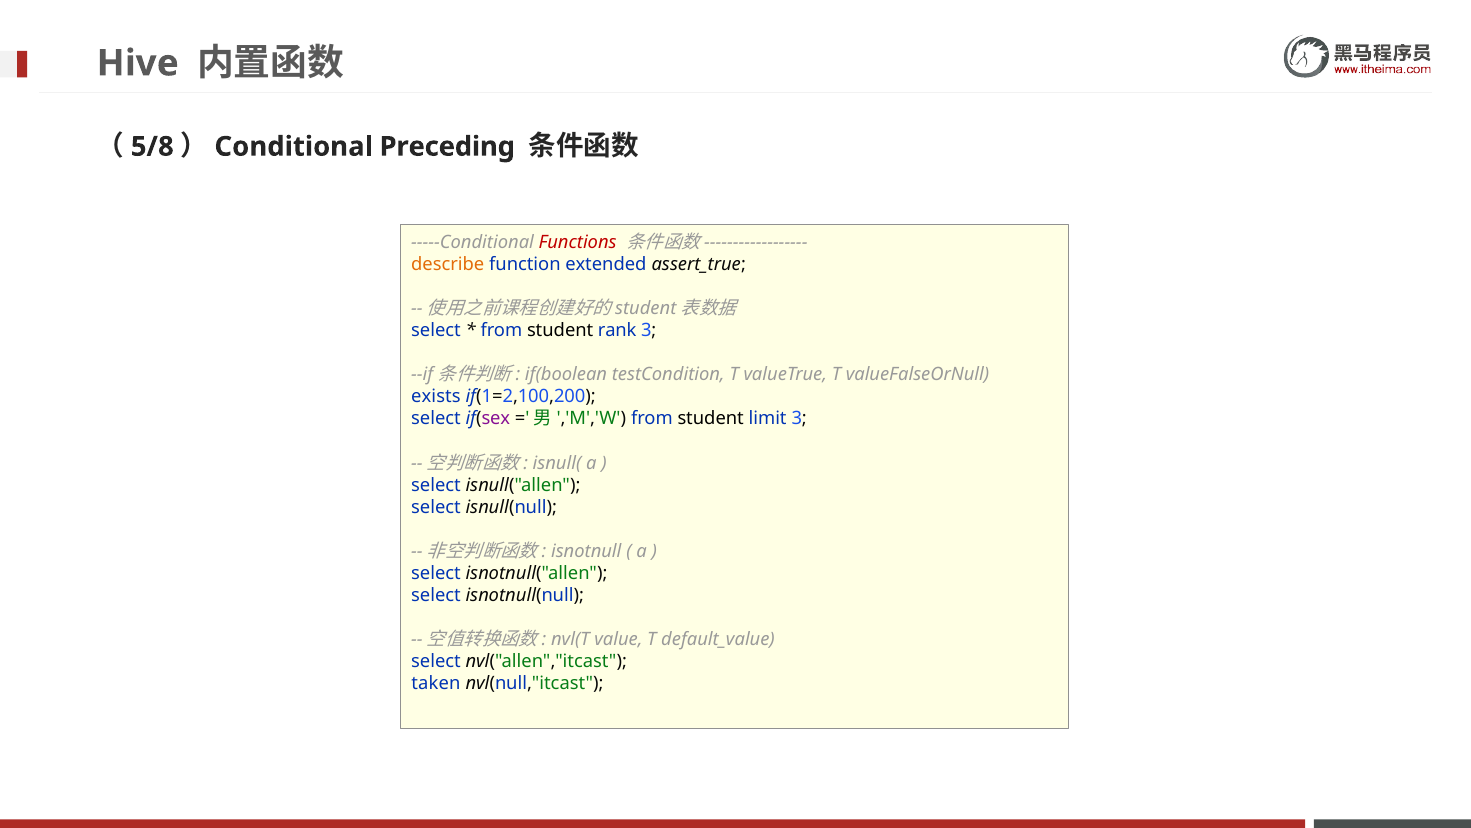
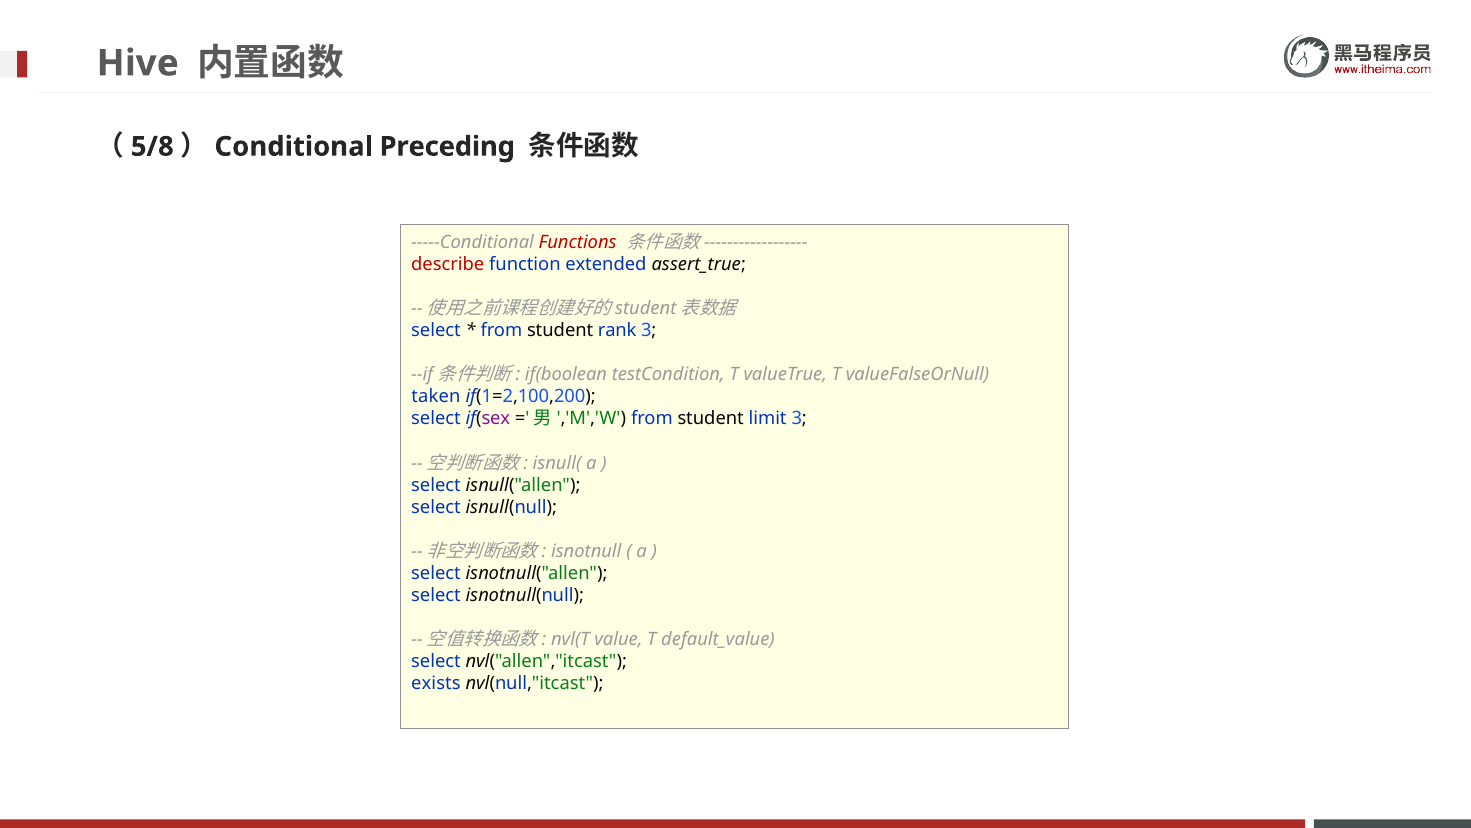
describe colour: orange -> red (448, 264)
exists: exists -> taken (436, 397)
taken: taken -> exists (436, 683)
